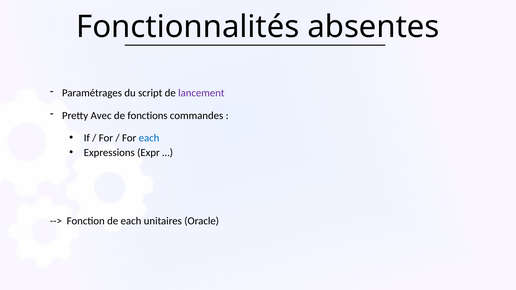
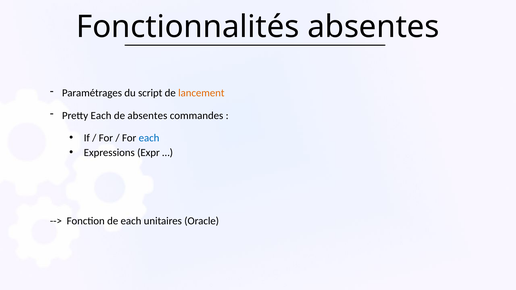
lancement colour: purple -> orange (201, 93)
Pretty Avec: Avec -> Each (101, 116)
de fonctions: fonctions -> absentes (147, 116)
